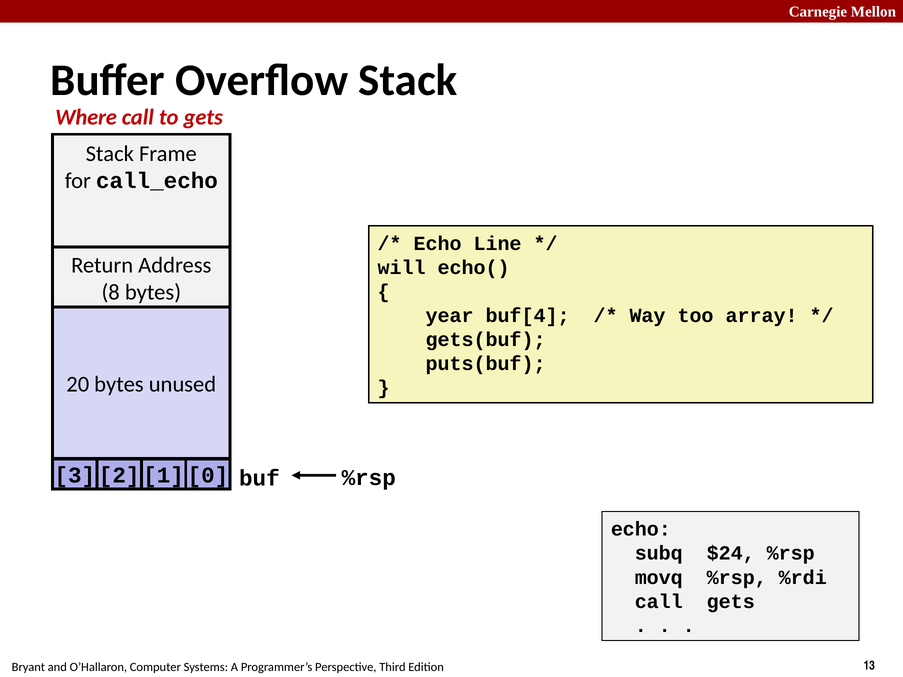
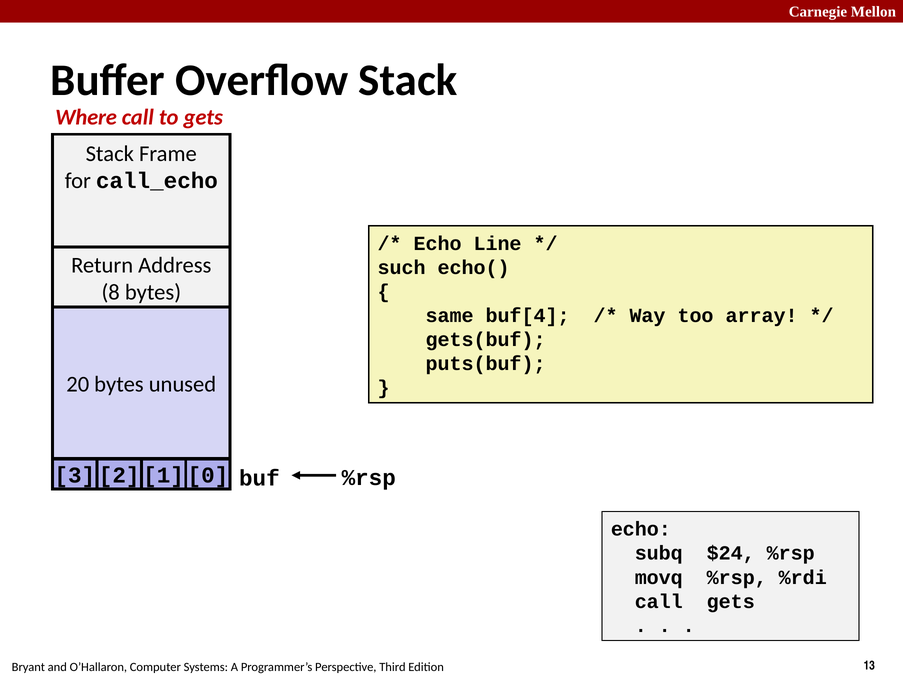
will: will -> such (402, 268)
year: year -> same (450, 316)
